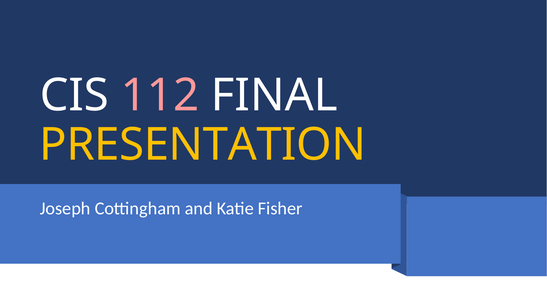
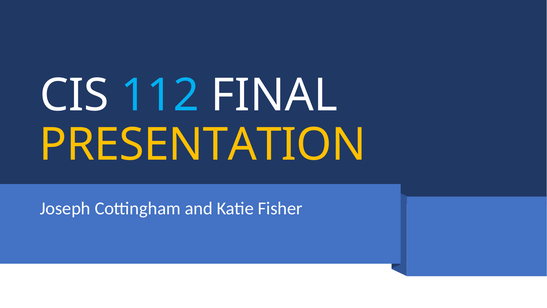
112 colour: pink -> light blue (160, 95)
